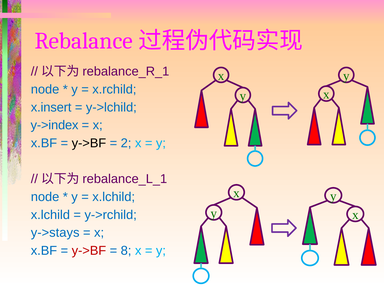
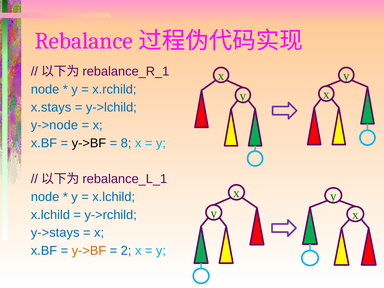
x.insert: x.insert -> x.stays (51, 107)
y->index: y->index -> y->node (54, 125)
2: 2 -> 8 (126, 143)
y->BF colour: red -> orange (89, 251)
8: 8 -> 2 (126, 251)
